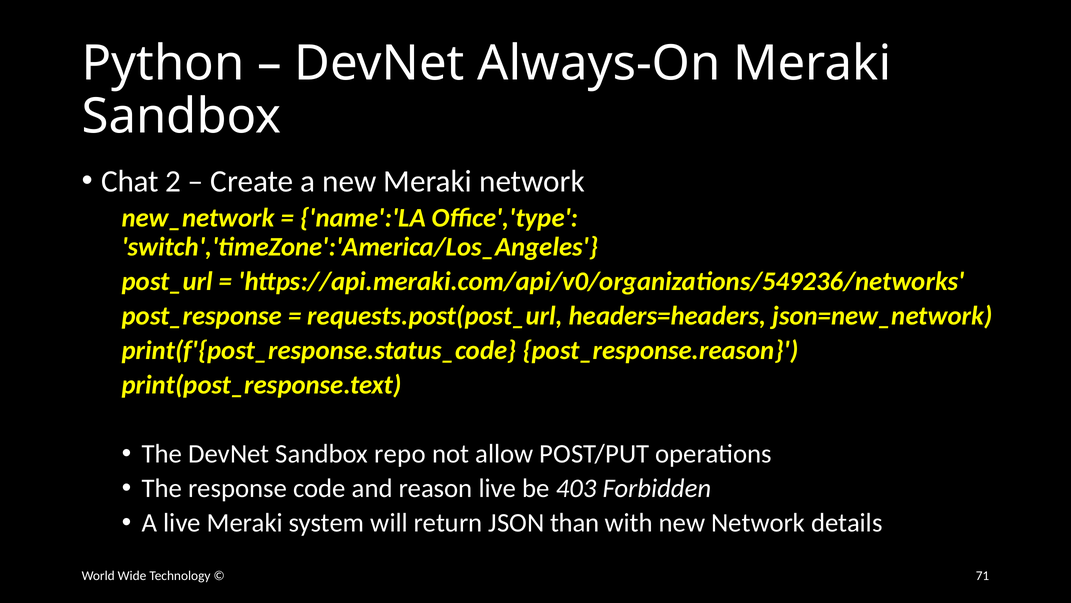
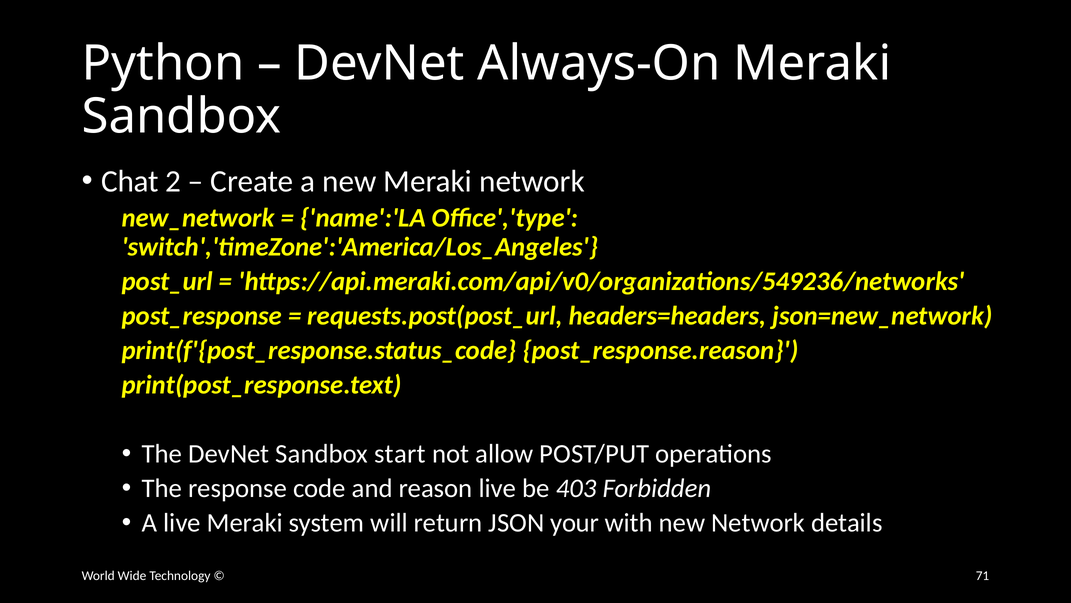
repo: repo -> start (400, 454)
than: than -> your (575, 523)
